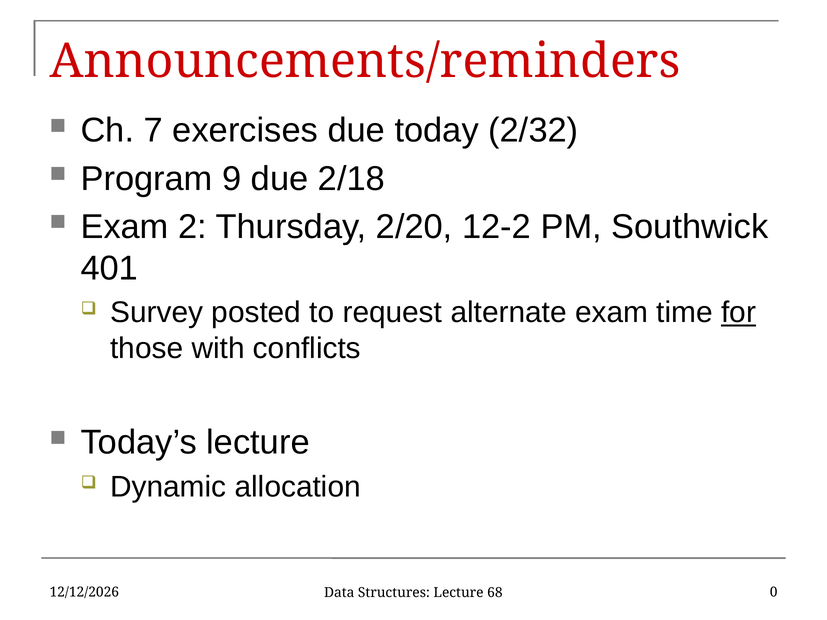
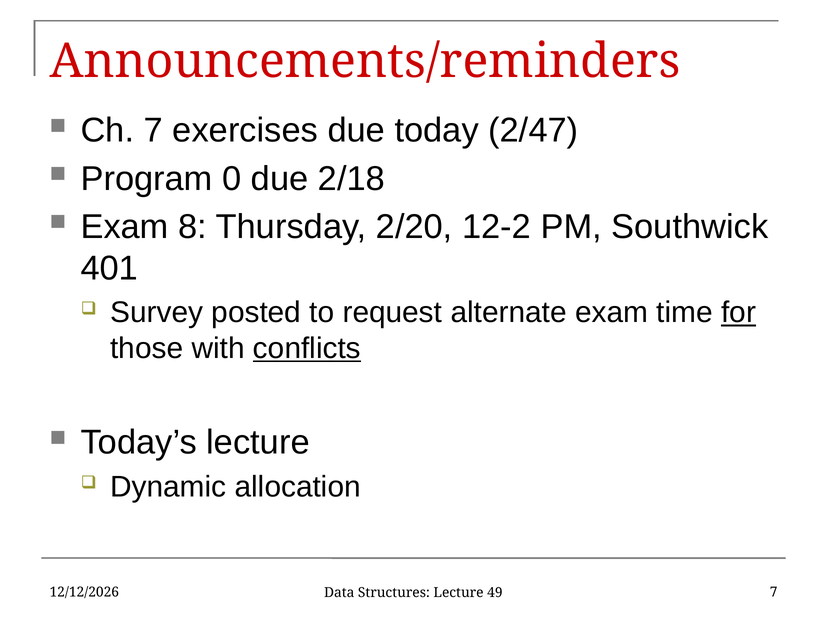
2/32: 2/32 -> 2/47 (533, 131)
9: 9 -> 0 (232, 179)
2: 2 -> 8 (193, 227)
conflicts underline: none -> present (307, 349)
0: 0 -> 7 (774, 592)
68: 68 -> 49 (495, 593)
